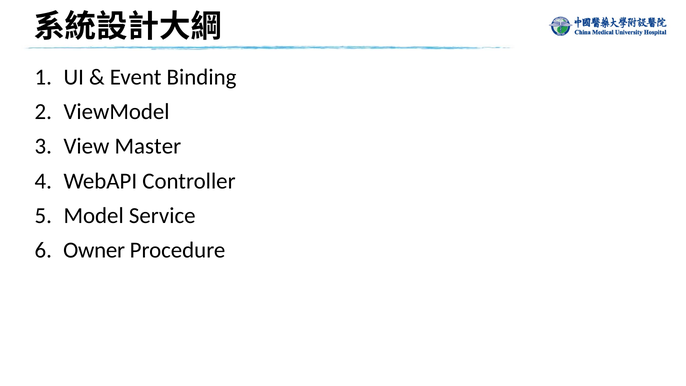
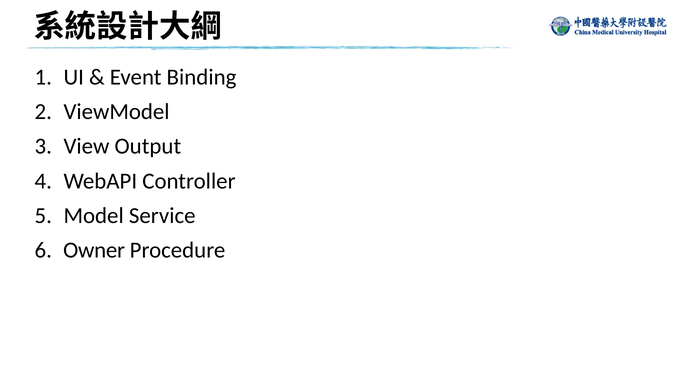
Master: Master -> Output (148, 146)
